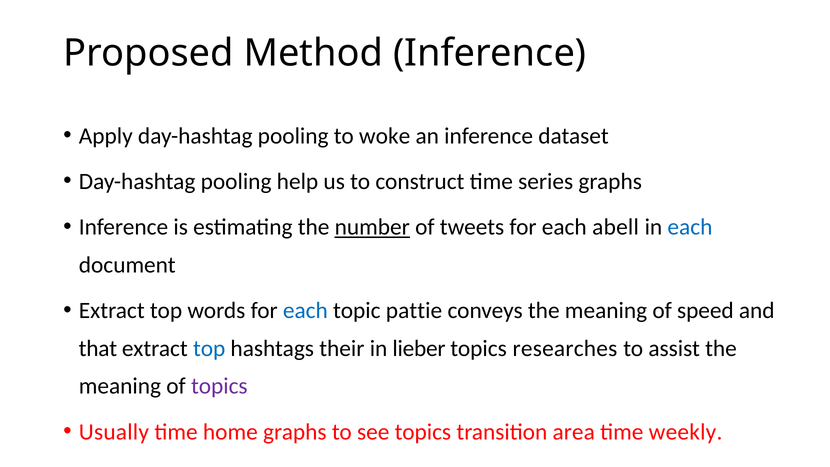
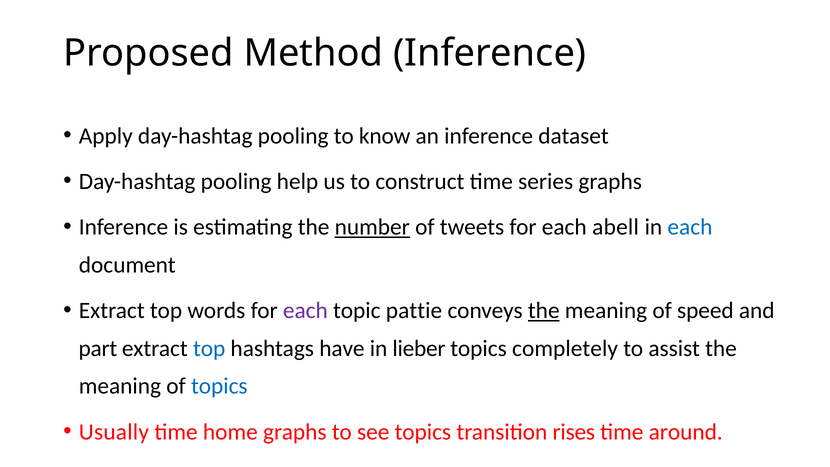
woke: woke -> know (385, 136)
each colour: blue -> purple (305, 310)
the underline: none -> present (544, 310)
that: that -> part (98, 348)
their: their -> have (342, 348)
researches: researches -> completely (565, 348)
topics colour: purple -> blue (219, 386)
area: area -> rises (574, 432)
weekly: weekly -> around (686, 432)
